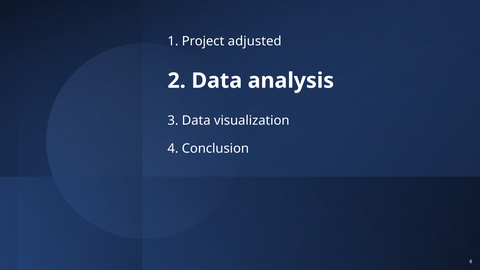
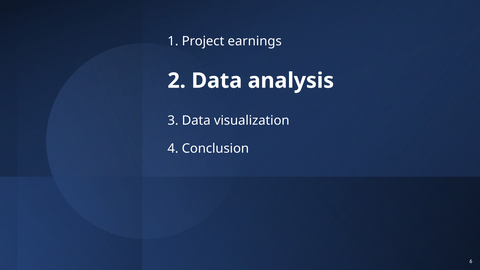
adjusted: adjusted -> earnings (255, 41)
